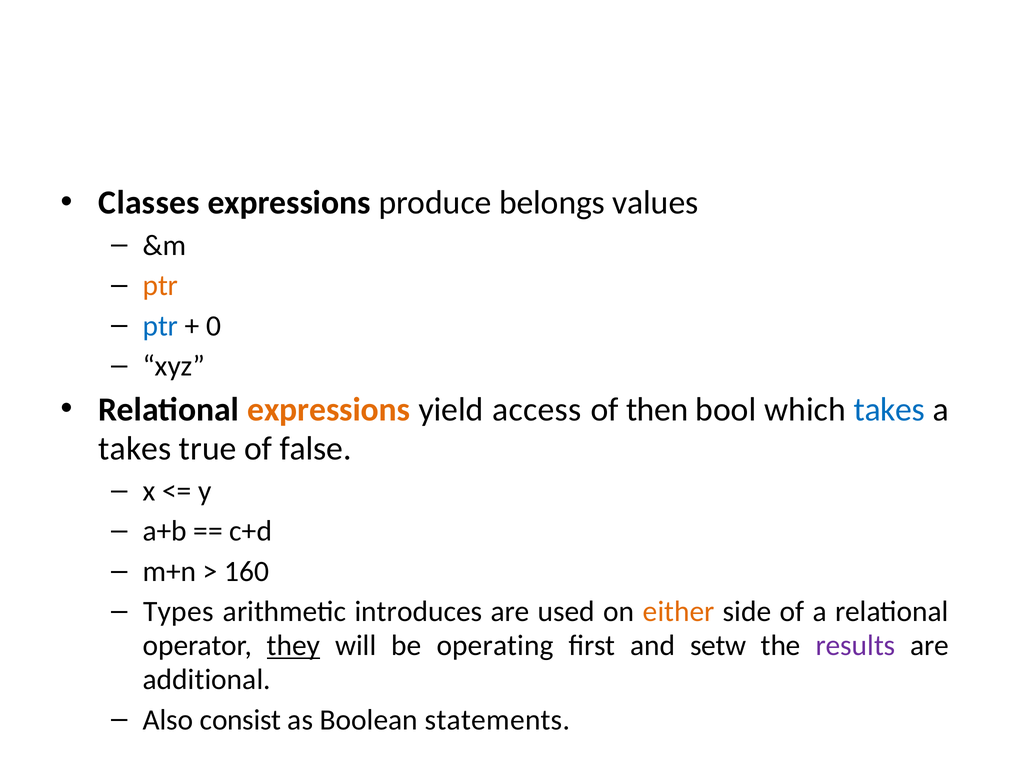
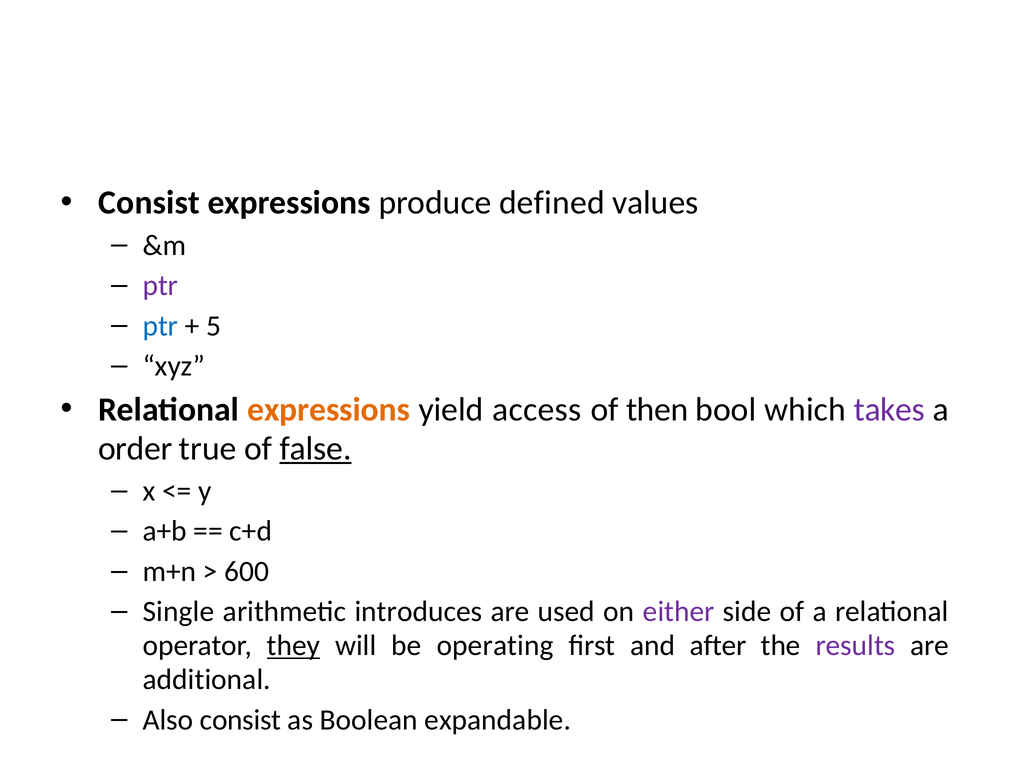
Classes: Classes -> Consist (149, 203)
belongs: belongs -> defined (552, 203)
ptr colour: orange -> purple (160, 285)
0: 0 -> 5 (214, 326)
takes colour: blue -> purple (889, 409)
takes: takes -> order (135, 448)
false underline: none -> present (316, 448)
160: 160 -> 600 (247, 571)
Types: Types -> Single (178, 611)
either colour: orange -> purple (679, 611)
setw: setw -> after (718, 645)
statements: statements -> expandable (498, 719)
